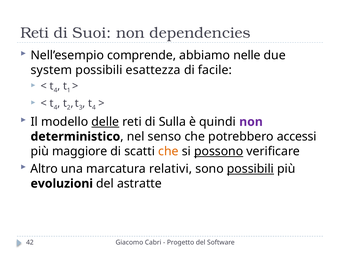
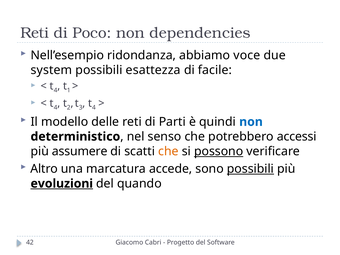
Suoi: Suoi -> Poco (92, 33)
comprende: comprende -> ridondanza (142, 55)
nelle: nelle -> voce (247, 55)
delle underline: present -> none (105, 122)
Sulla: Sulla -> Parti (172, 122)
non colour: purple -> blue (251, 122)
maggiore: maggiore -> assumere (80, 151)
relativi: relativi -> accede (171, 169)
evoluzioni underline: none -> present (62, 184)
astratte: astratte -> quando (139, 184)
